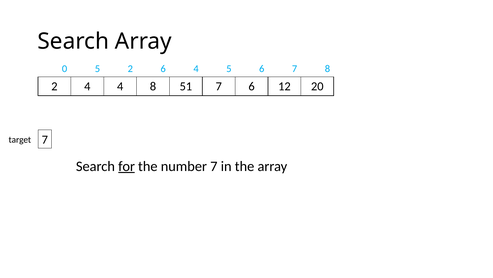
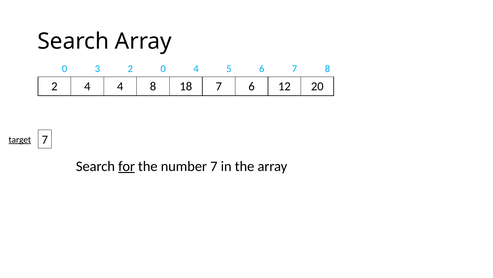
0 5: 5 -> 3 (97, 69)
2 6: 6 -> 0 (163, 69)
51: 51 -> 18 (186, 86)
target underline: none -> present (20, 139)
